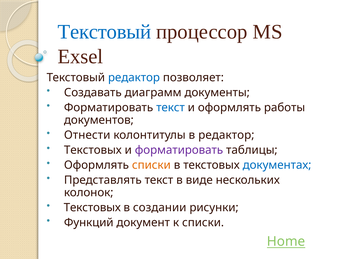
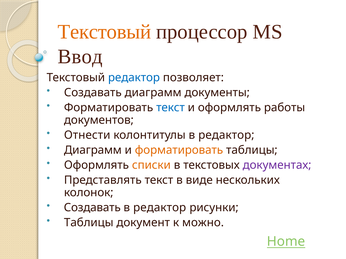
Текстовый colour: blue -> orange (104, 32)
Exsel: Exsel -> Ввод (80, 57)
Текстовых: Текстовых -> Диаграмм (93, 150)
форматировать colour: purple -> orange (179, 150)
документах colour: blue -> purple (277, 165)
Текстовых: Текстовых -> Создавать (92, 208)
создании: создании -> редактор (160, 208)
Функций: Функций -> Таблицы (89, 223)
к списки: списки -> можно (203, 223)
